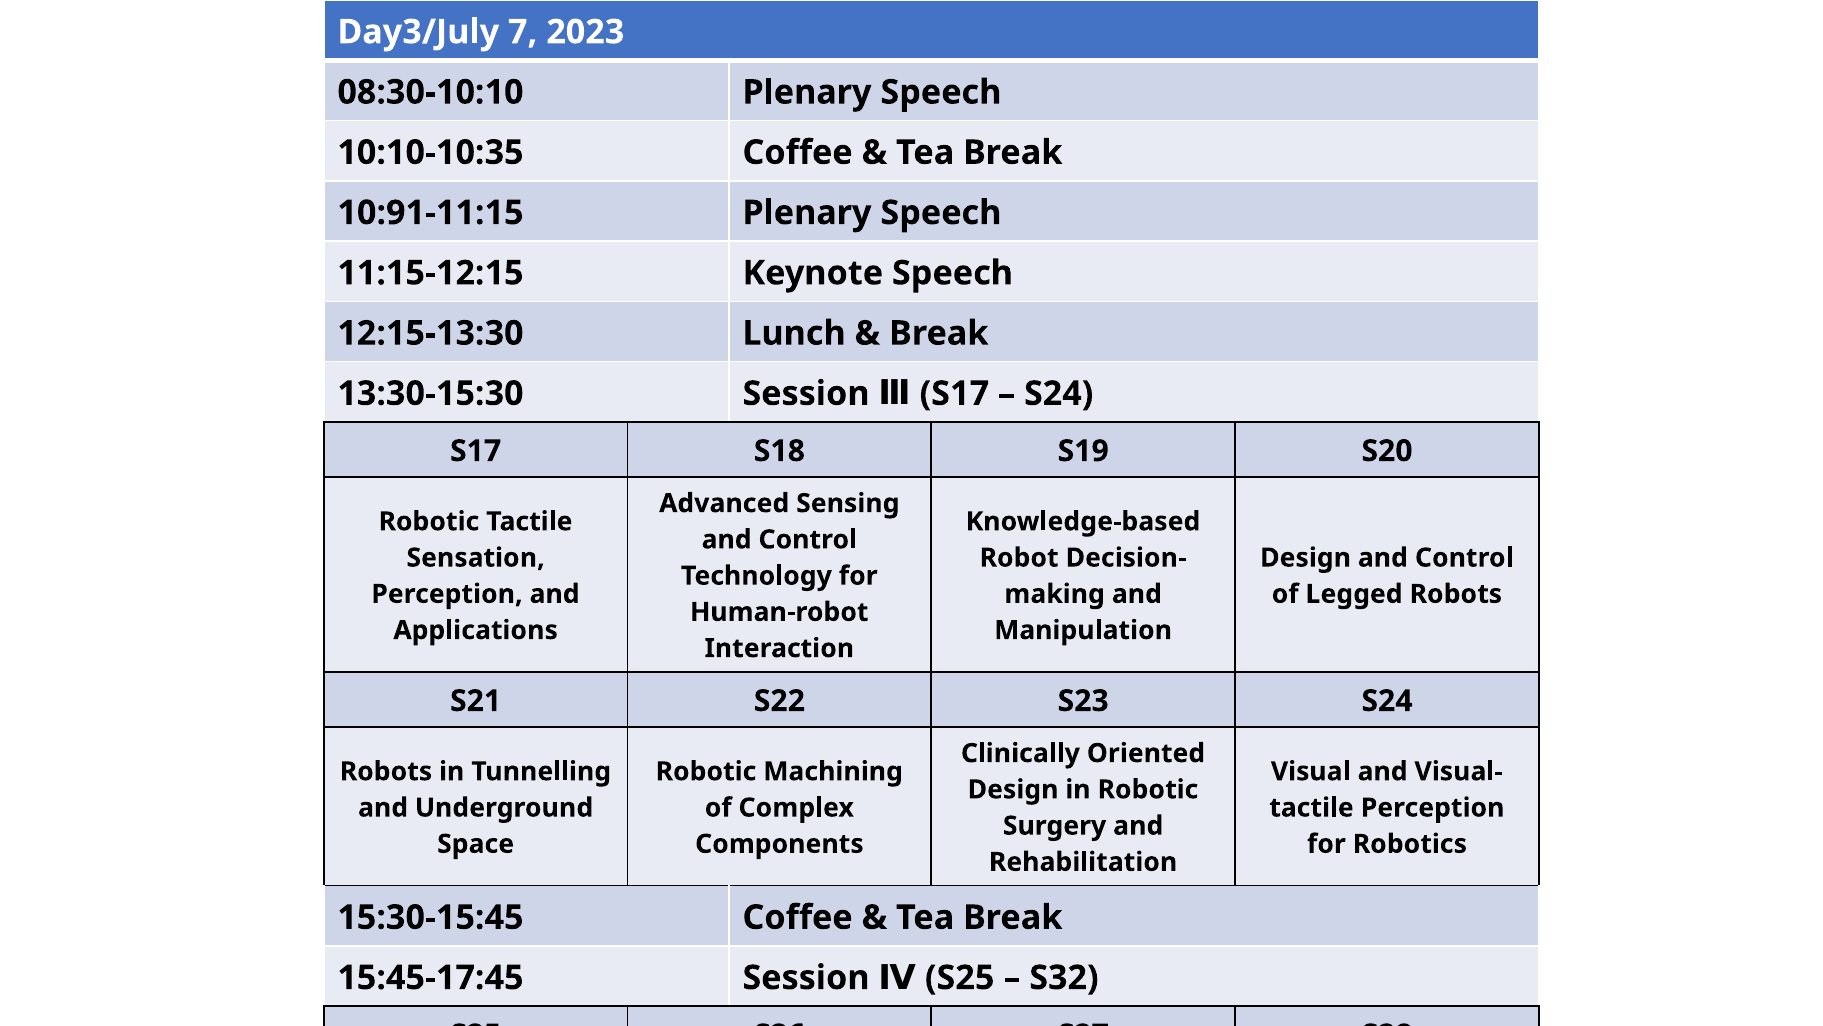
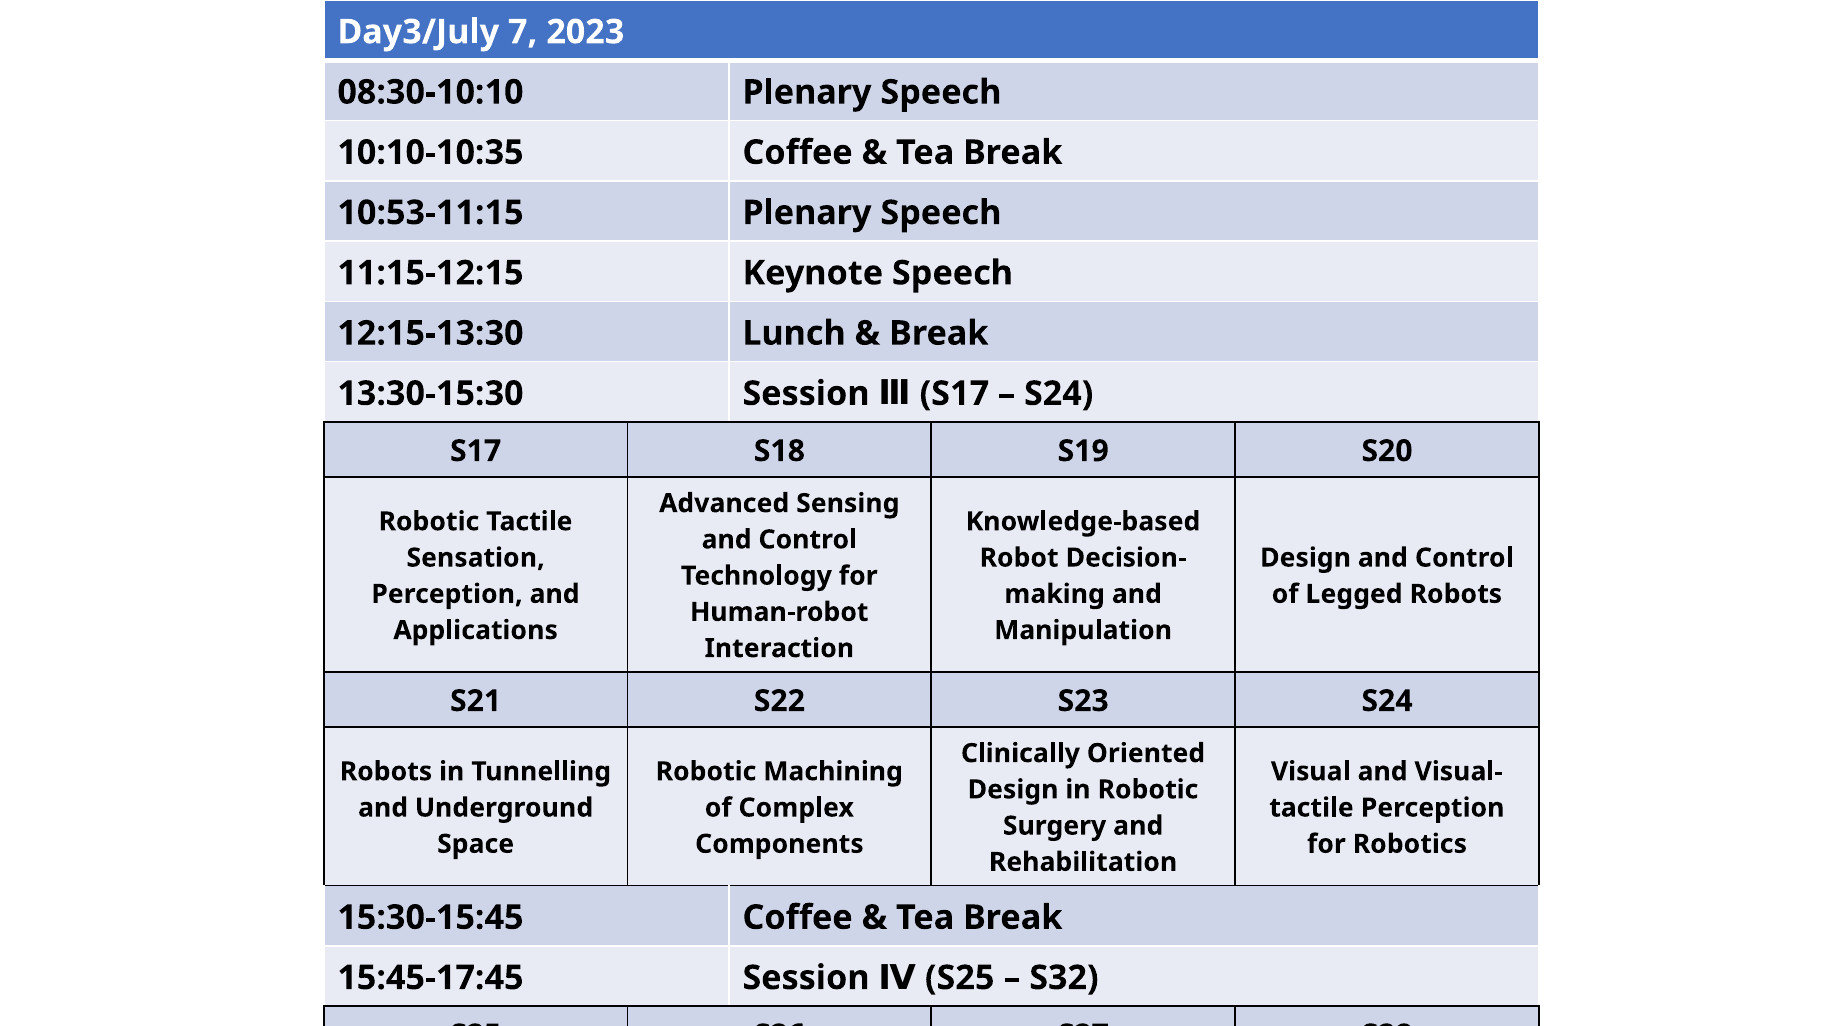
10:91-11:15: 10:91-11:15 -> 10:53-11:15 (431, 213)
